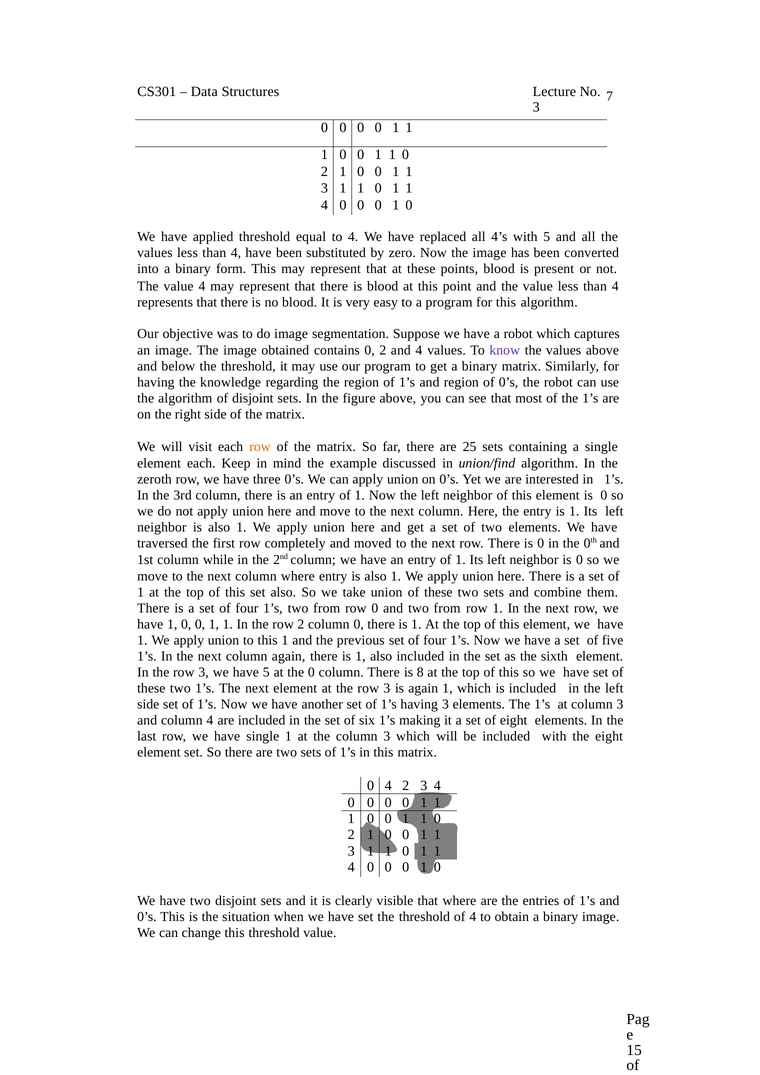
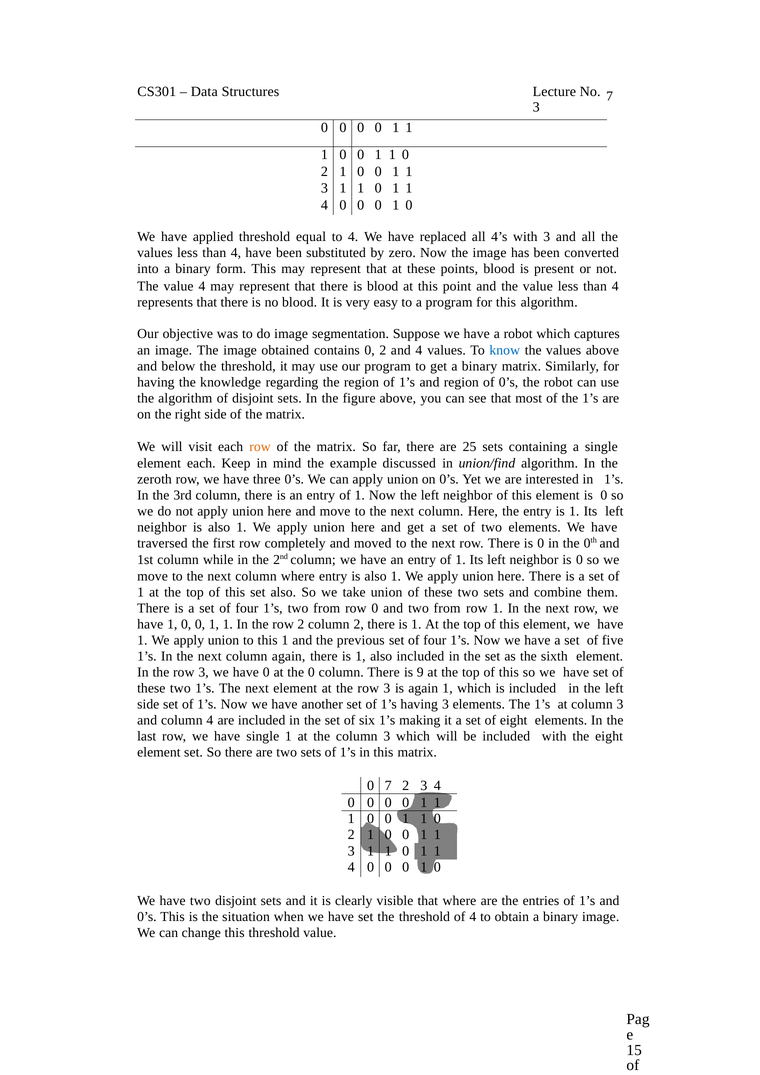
with 5: 5 -> 3 (547, 237)
know colour: purple -> blue (505, 350)
column 0: 0 -> 2 (359, 624)
have 5: 5 -> 0 (266, 673)
8: 8 -> 9 (420, 673)
0 4: 4 -> 7 (388, 786)
